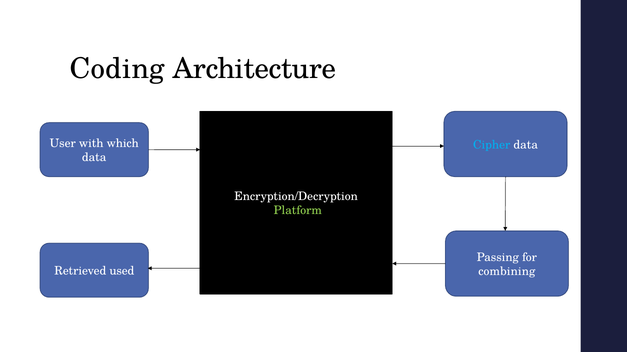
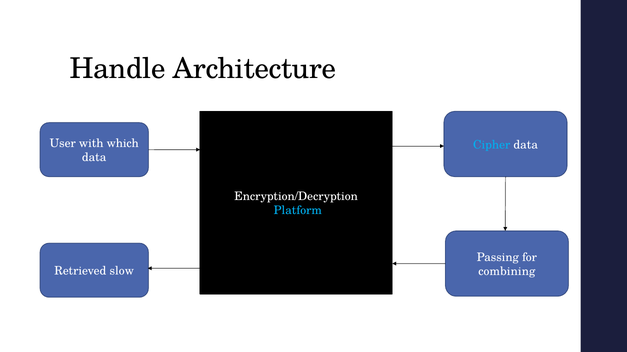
Coding: Coding -> Handle (118, 69)
Platform colour: light green -> light blue (298, 211)
used: used -> slow (122, 272)
